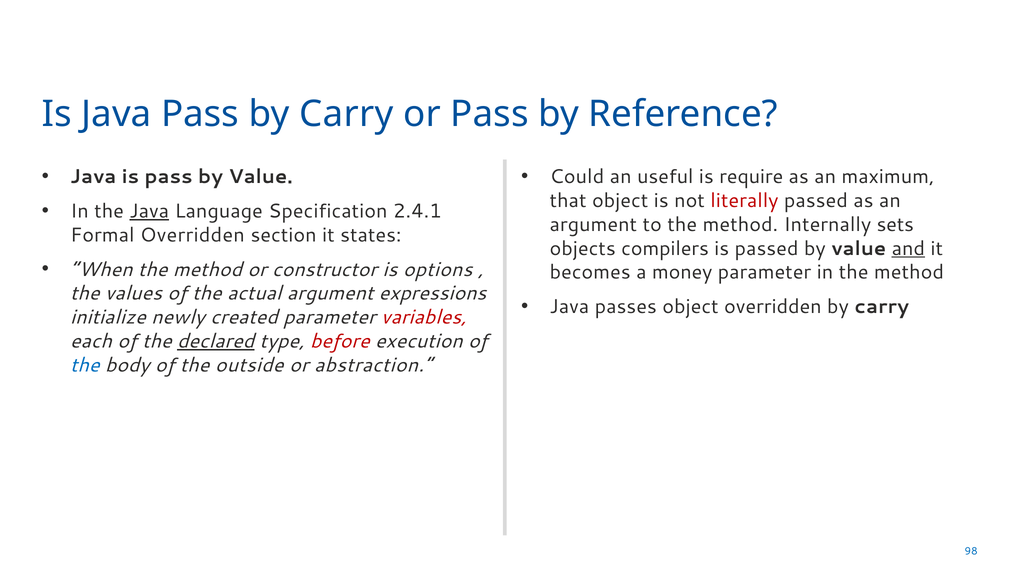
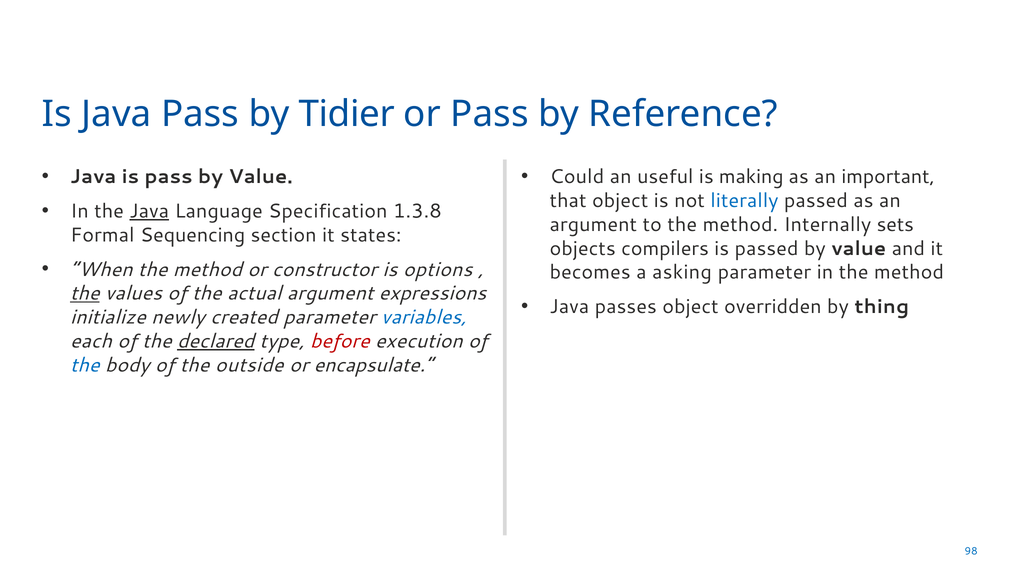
Pass by Carry: Carry -> Tidier (347, 114)
require: require -> making (751, 177)
maximum: maximum -> important (888, 177)
literally colour: red -> blue (744, 201)
2.4.1: 2.4.1 -> 1.3.8 (417, 211)
Formal Overridden: Overridden -> Sequencing (193, 235)
and underline: present -> none (908, 249)
money: money -> asking (682, 273)
the underline: none -> present (85, 294)
carry: carry -> thing (882, 307)
variables colour: red -> blue (424, 318)
abstraction: abstraction -> encapsulate (373, 366)
